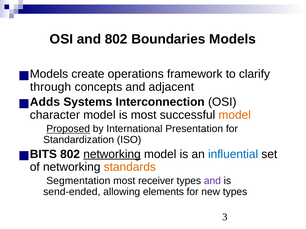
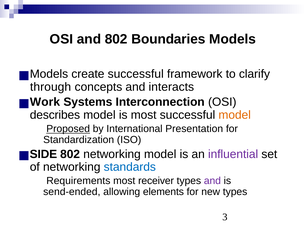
create operations: operations -> successful (136, 74)
adjacent: adjacent -> interacts (171, 87)
Adds: Adds -> Work (45, 102)
character: character -> describes (55, 115)
BITS: BITS -> SIDE (43, 154)
networking underline: present -> none (112, 154)
influential colour: blue -> purple (233, 154)
standards colour: orange -> blue (130, 167)
Segmentation: Segmentation -> Requirements (78, 181)
